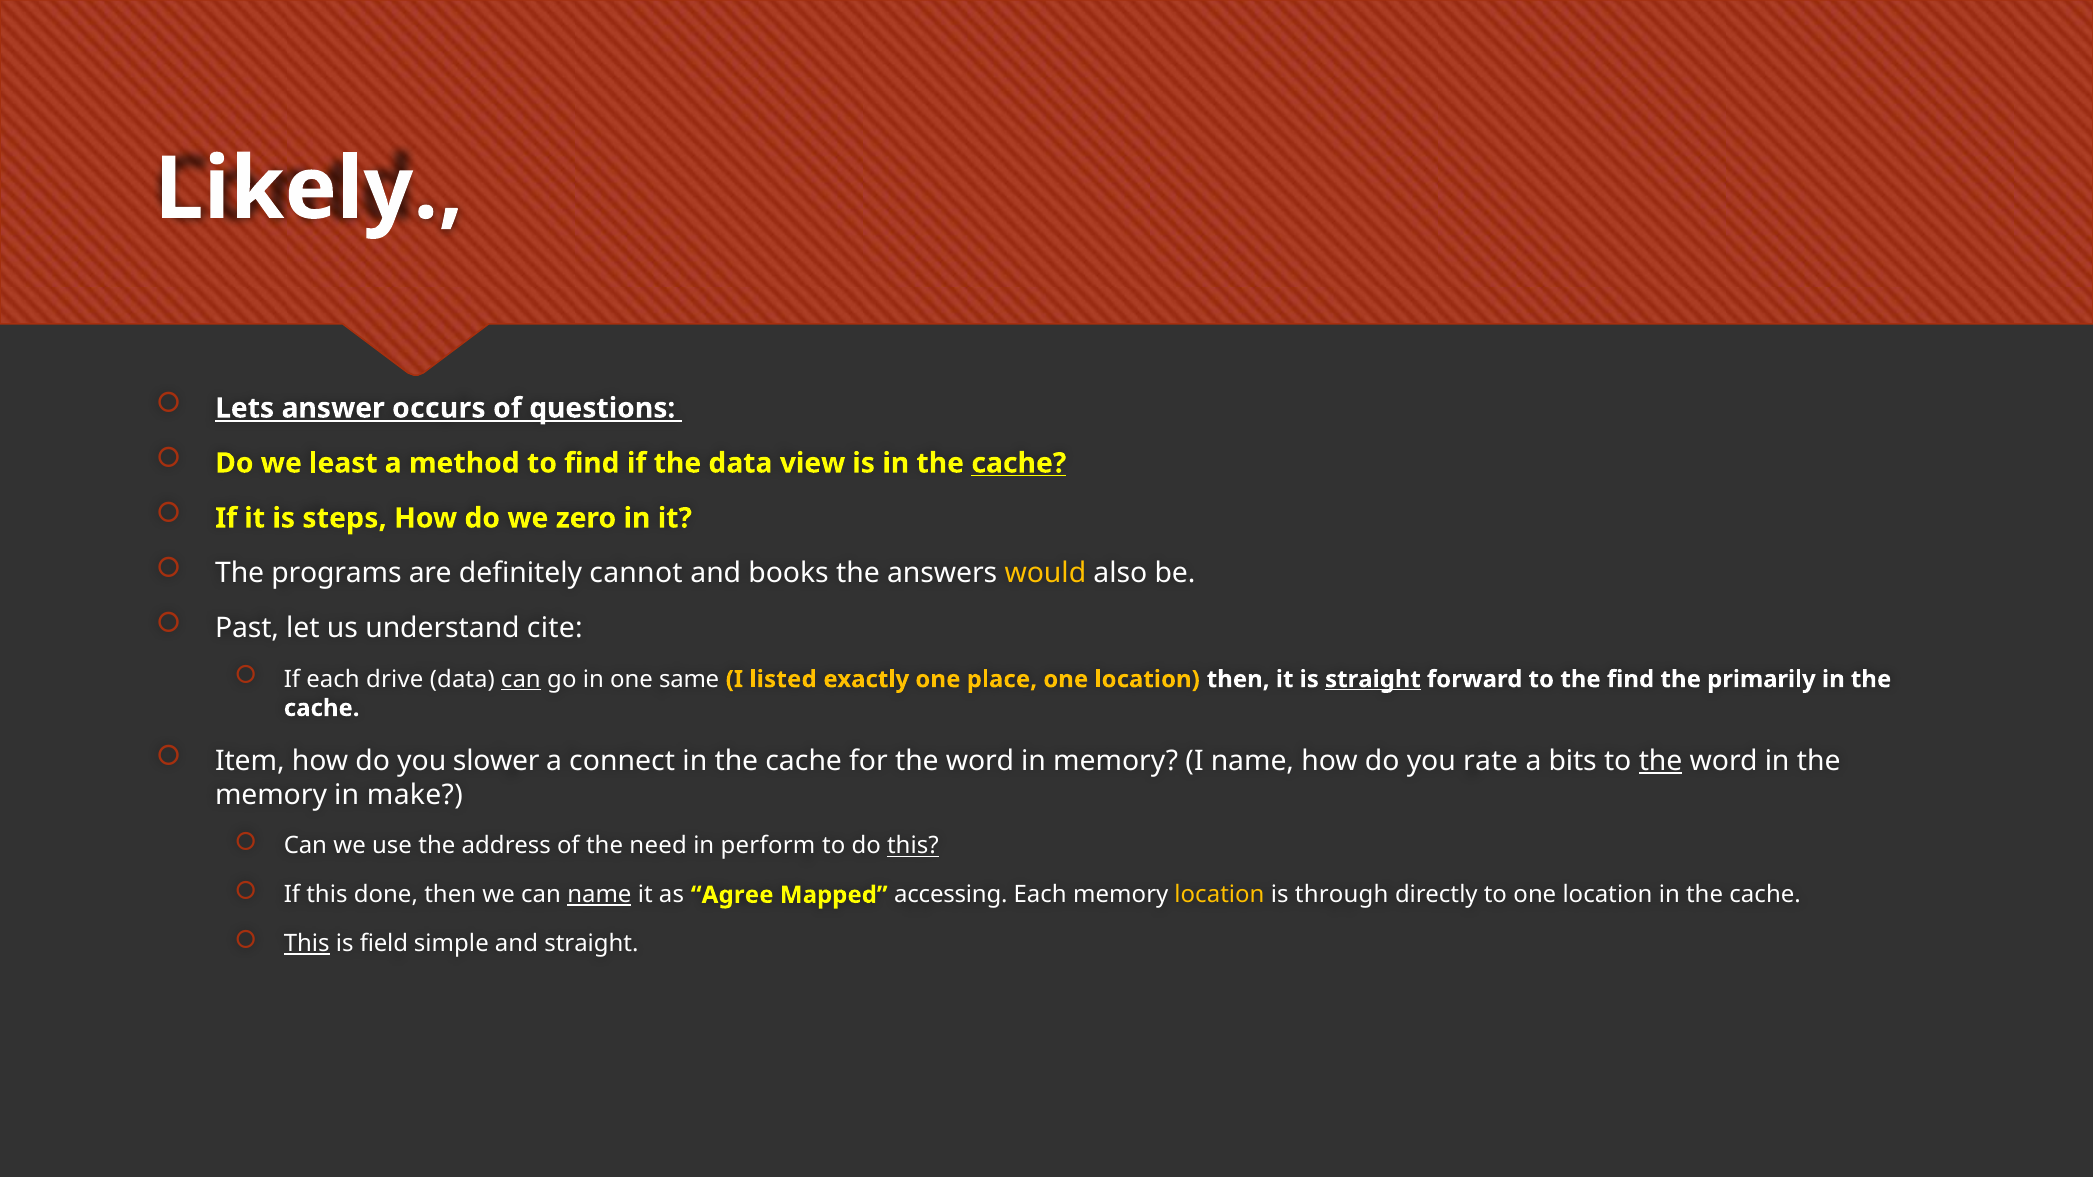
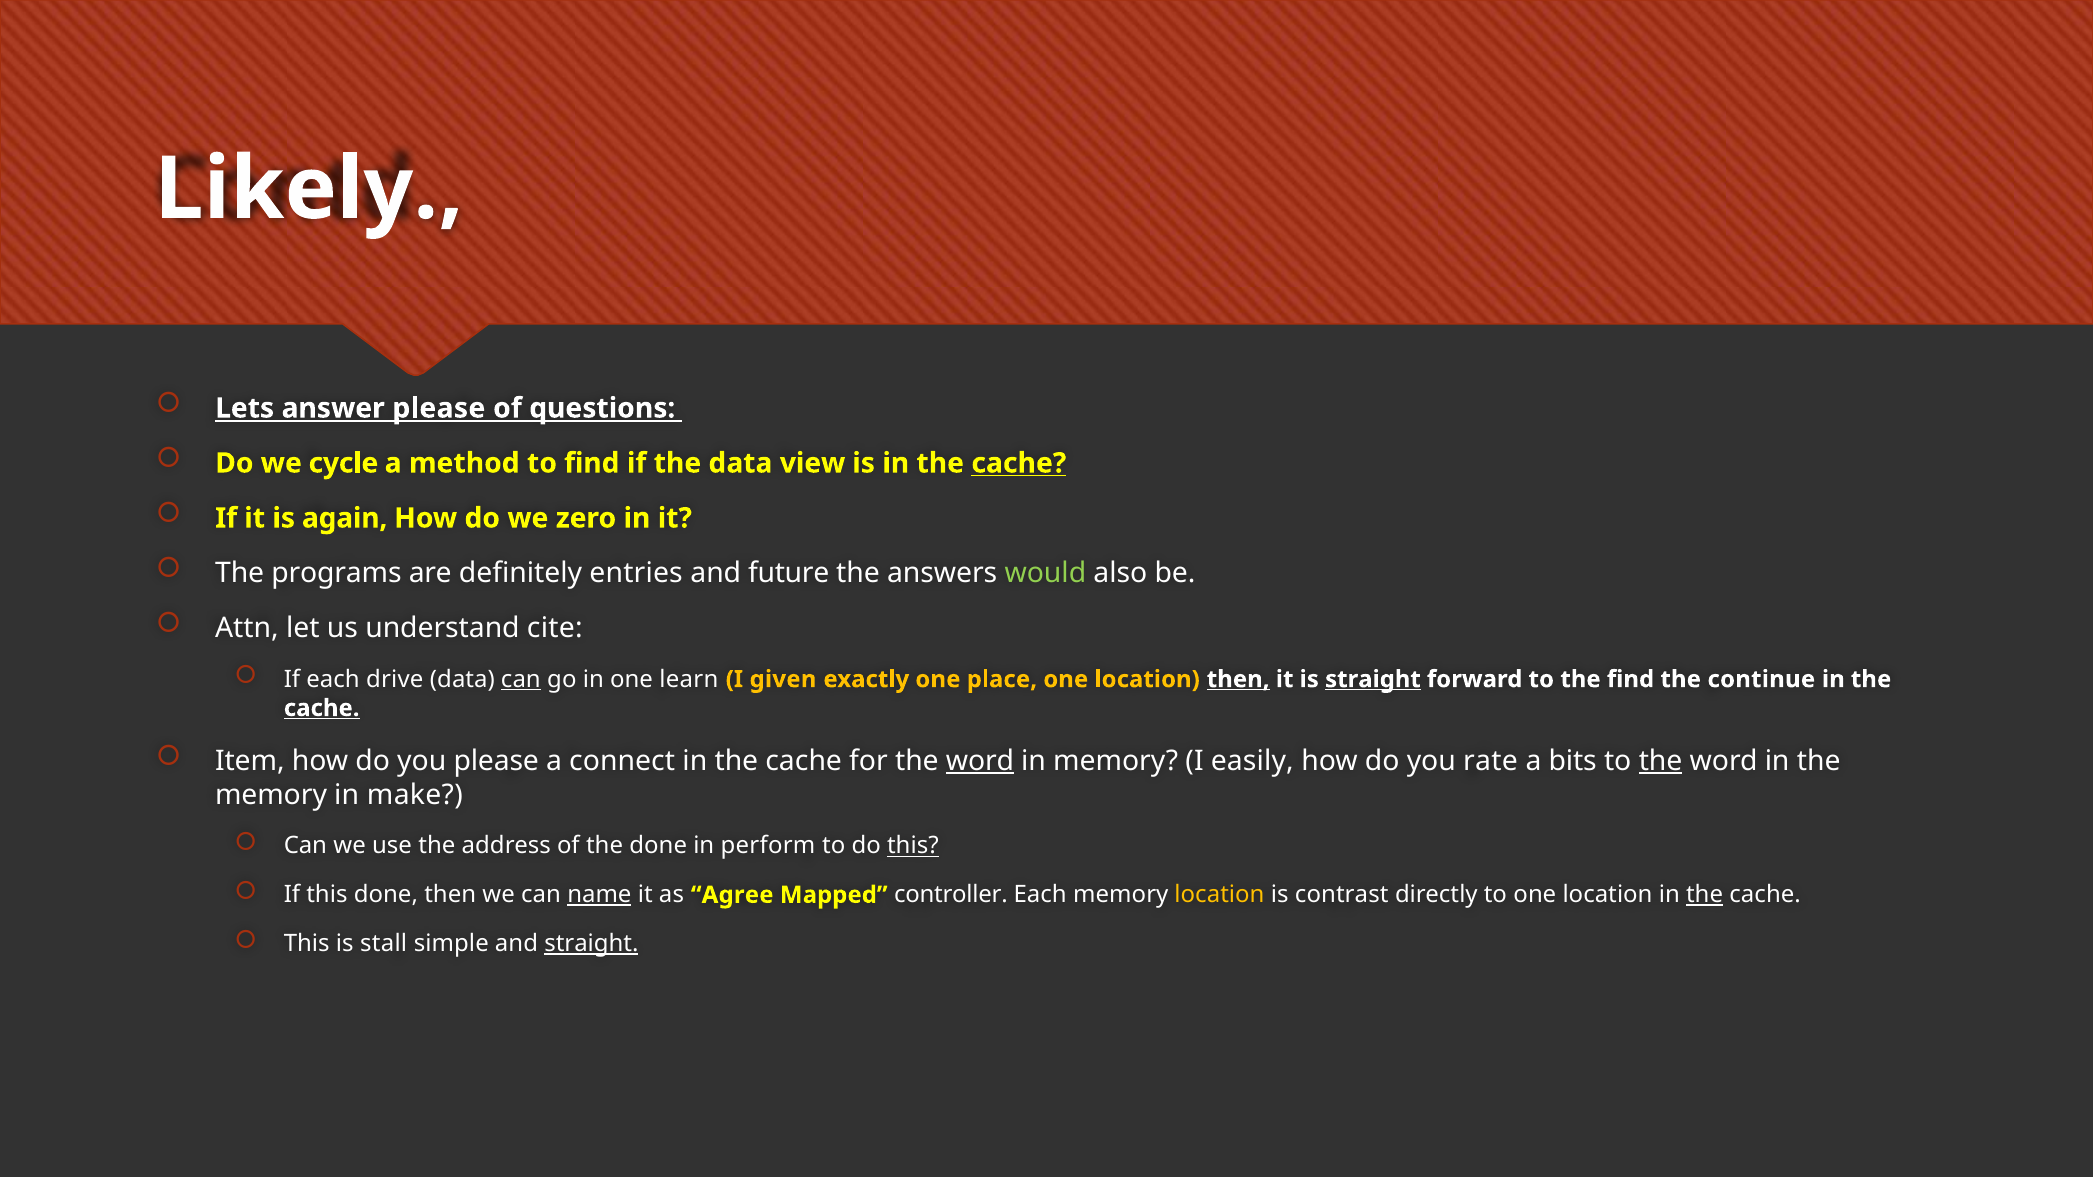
answer occurs: occurs -> please (439, 408)
least: least -> cycle (343, 463)
steps: steps -> again (345, 518)
cannot: cannot -> entries (636, 573)
books: books -> future (789, 573)
would colour: yellow -> light green (1045, 573)
Past: Past -> Attn (247, 628)
same: same -> learn (689, 679)
listed: listed -> given (783, 679)
then underline: none -> present (1238, 679)
primarily: primarily -> continue (1761, 679)
cache underline: none -> present (322, 708)
you slower: slower -> please (496, 761)
word underline: none -> present (980, 761)
I name: name -> easily (1252, 761)
the need: need -> done (658, 846)
accessing: accessing -> controller (951, 895)
through: through -> contrast (1342, 895)
the underline: none -> present (1705, 895)
This underline: present -> none (307, 944)
field: field -> stall (384, 944)
straight underline: none -> present (591, 944)
